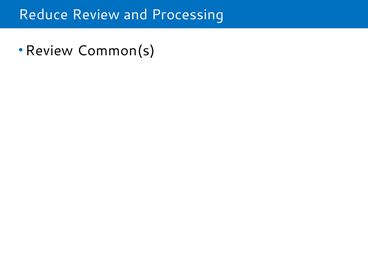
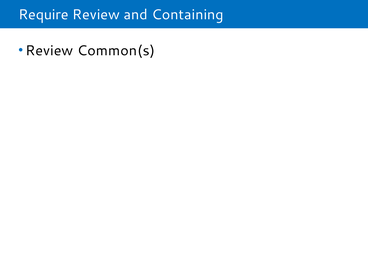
Reduce: Reduce -> Require (43, 15)
Processing: Processing -> Containing (188, 15)
